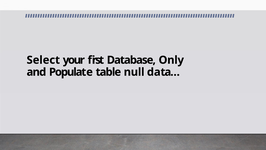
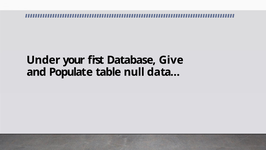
Select: Select -> Under (43, 60)
Only: Only -> Give (171, 60)
